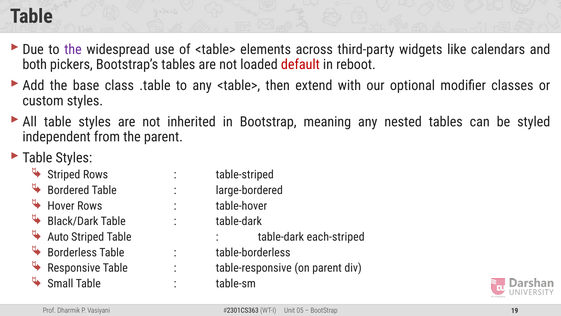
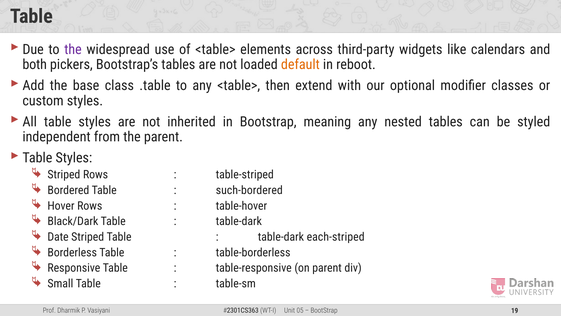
default colour: red -> orange (300, 64)
large-bordered: large-bordered -> such-bordered (249, 190)
Auto: Auto -> Date (58, 237)
